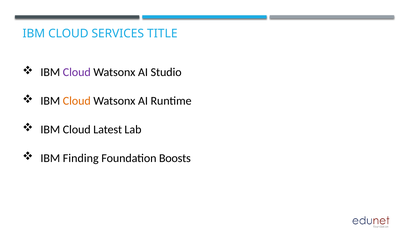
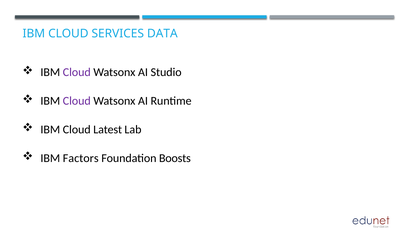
TITLE: TITLE -> DATA (162, 33)
Cloud colour: orange -> purple (77, 101)
Finding: Finding -> Factors (81, 158)
